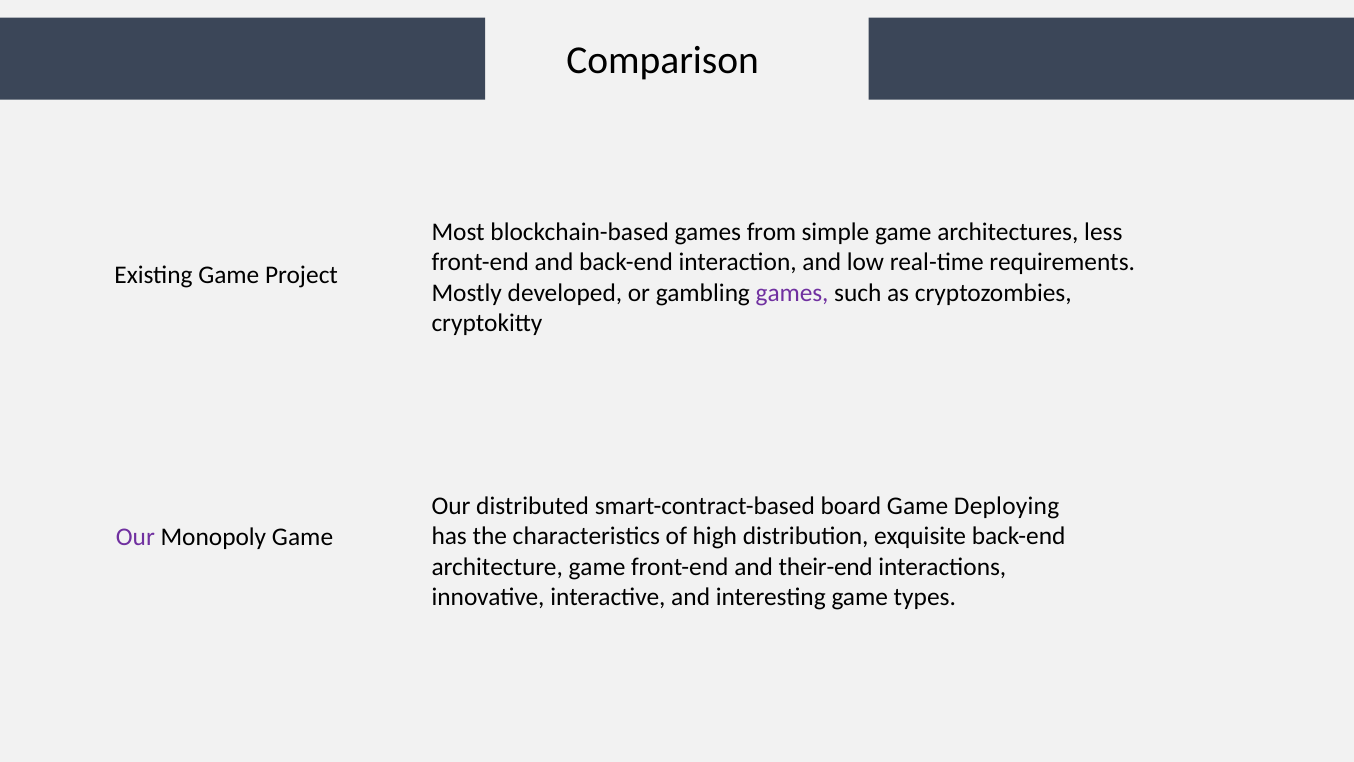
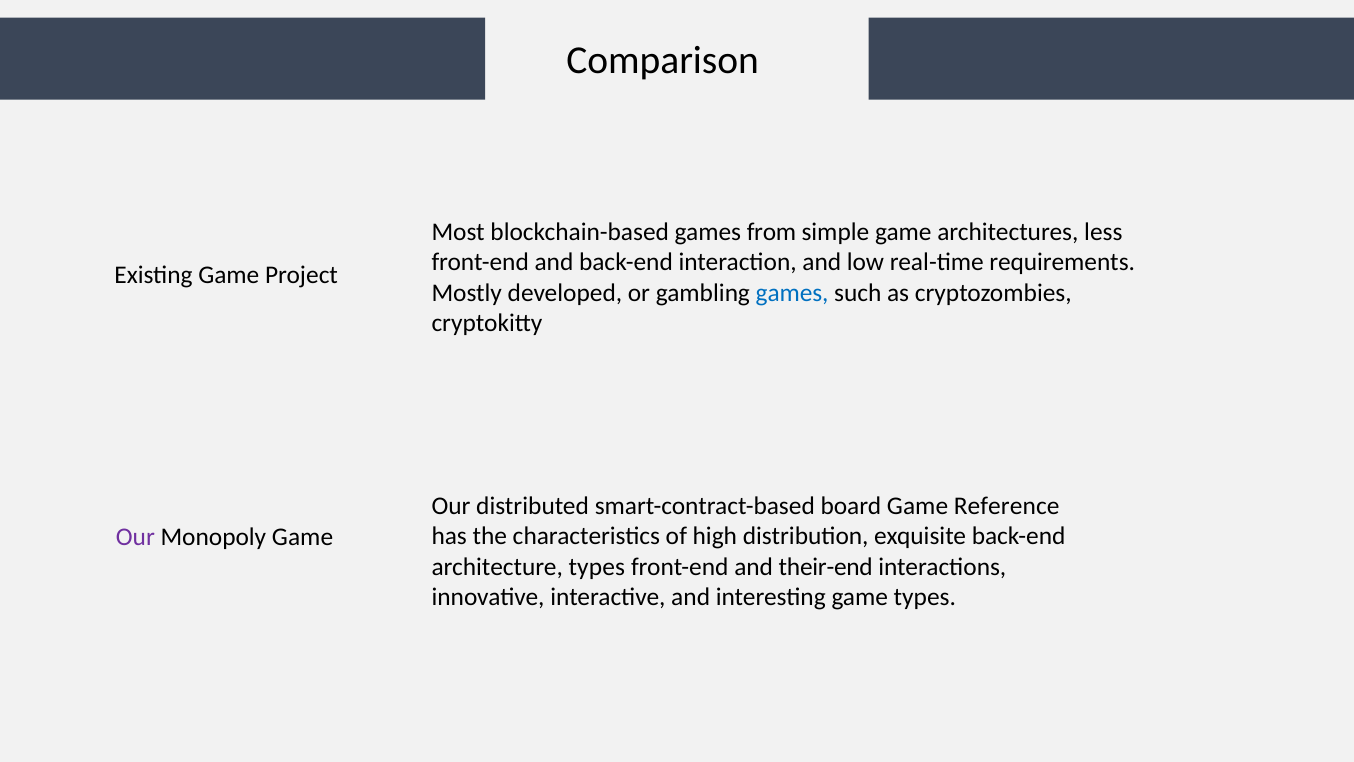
games colour: purple -> blue (792, 293)
Deploying: Deploying -> Reference (1007, 506)
architecture game: game -> types (597, 567)
